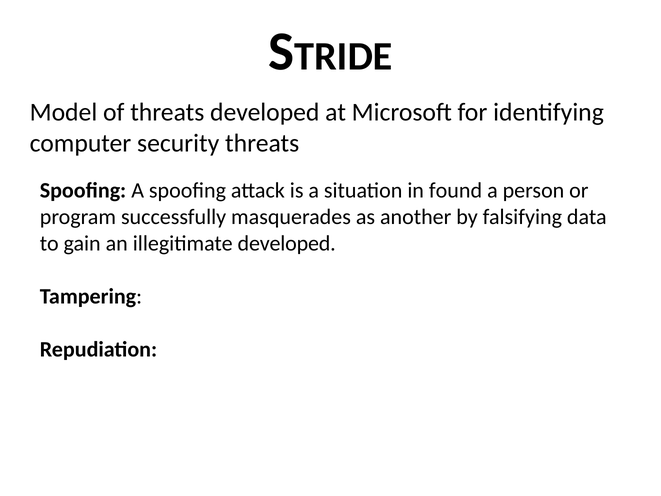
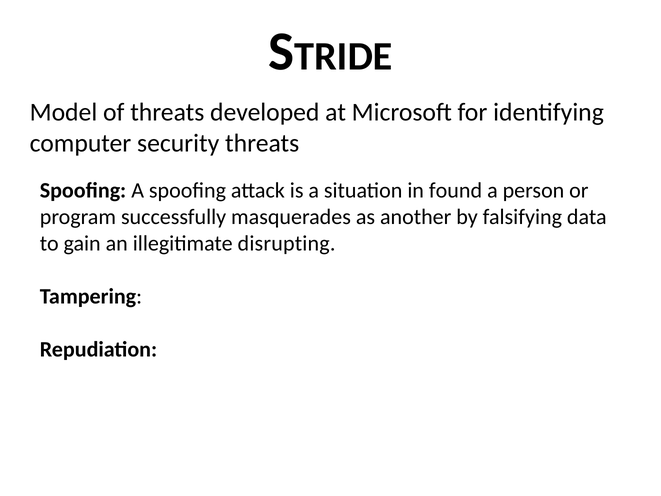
illegitimate developed: developed -> disrupting (287, 243)
